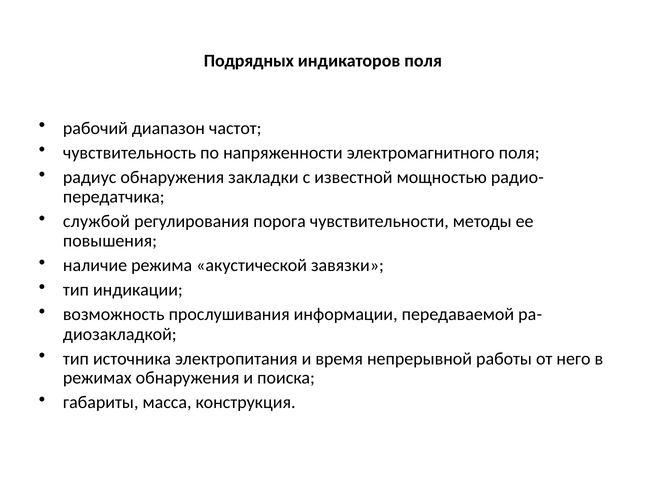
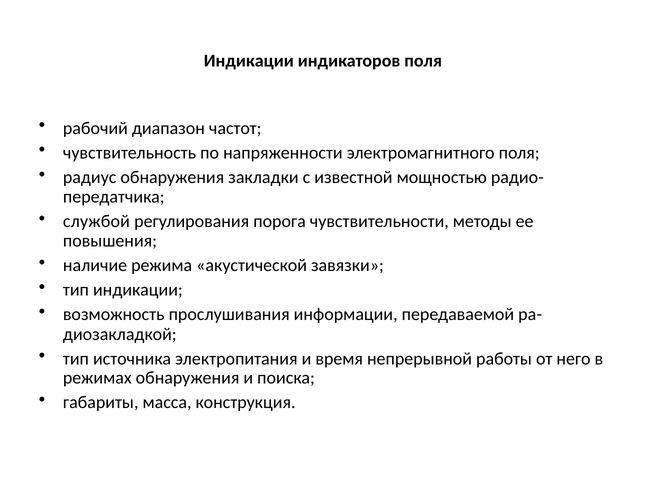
Подрядных: Подрядных -> Индикации (249, 61)
